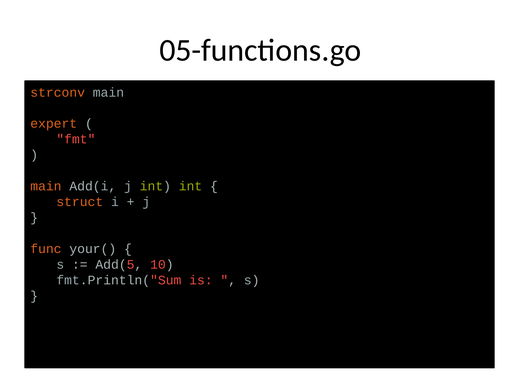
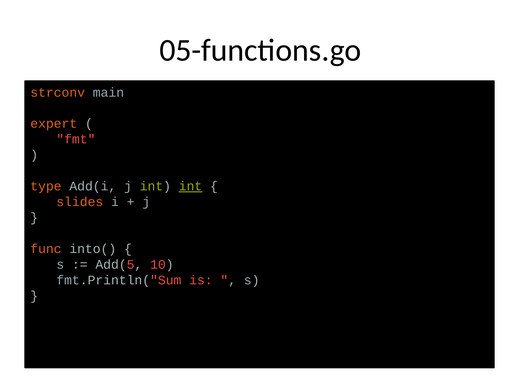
main: main -> type (46, 186)
int underline: none -> present (191, 186)
struct: struct -> slides (80, 202)
your(: your( -> into( (93, 249)
